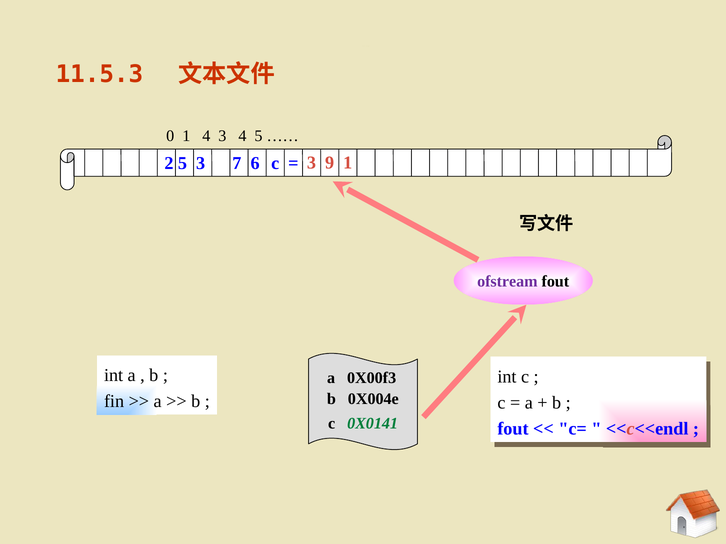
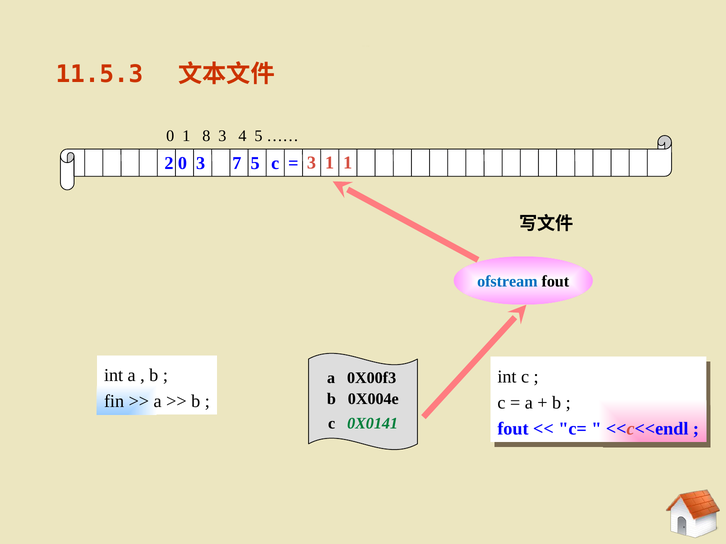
1 4: 4 -> 8 (206, 136)
3 9: 9 -> 1 (330, 163)
2 5: 5 -> 0 (183, 164)
7 6: 6 -> 5 (255, 164)
ofstream colour: purple -> blue (507, 282)
